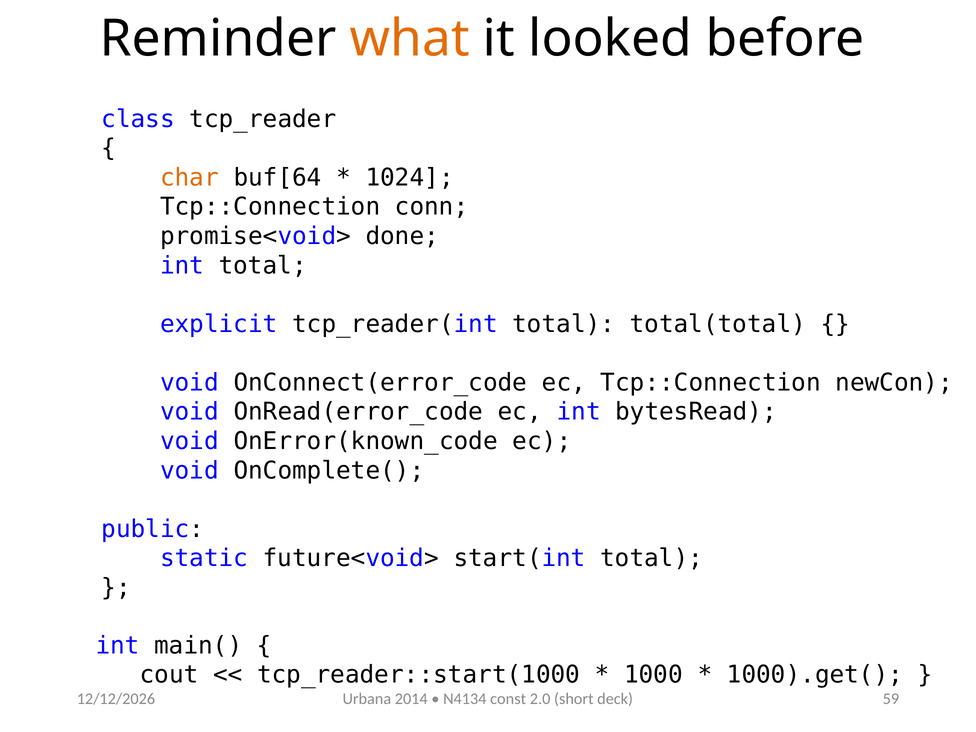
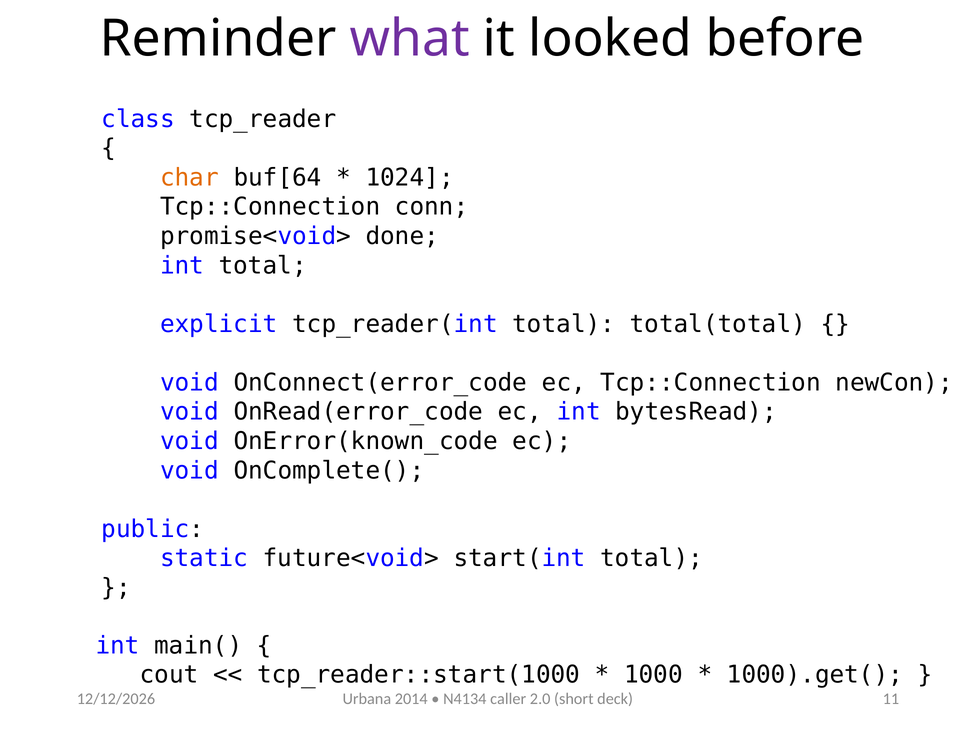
what colour: orange -> purple (410, 39)
const: const -> caller (508, 699)
59: 59 -> 11 (891, 699)
